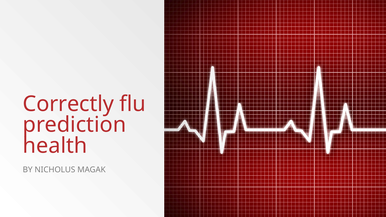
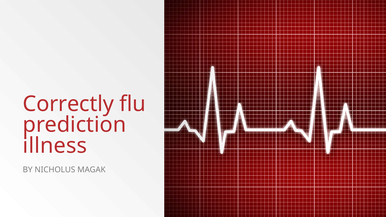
health: health -> illness (55, 146)
